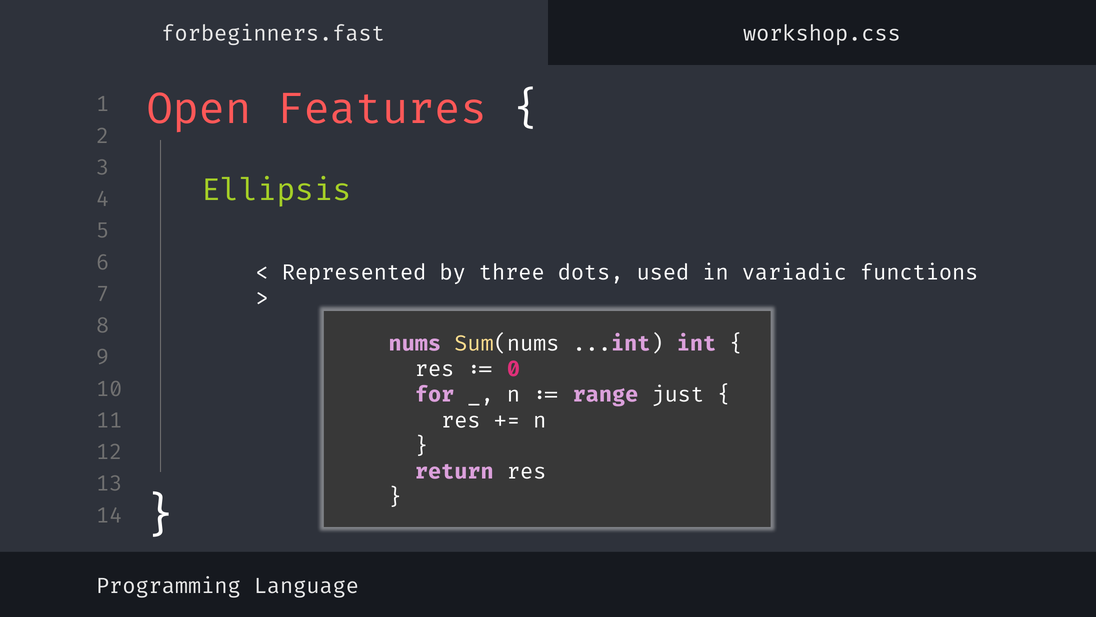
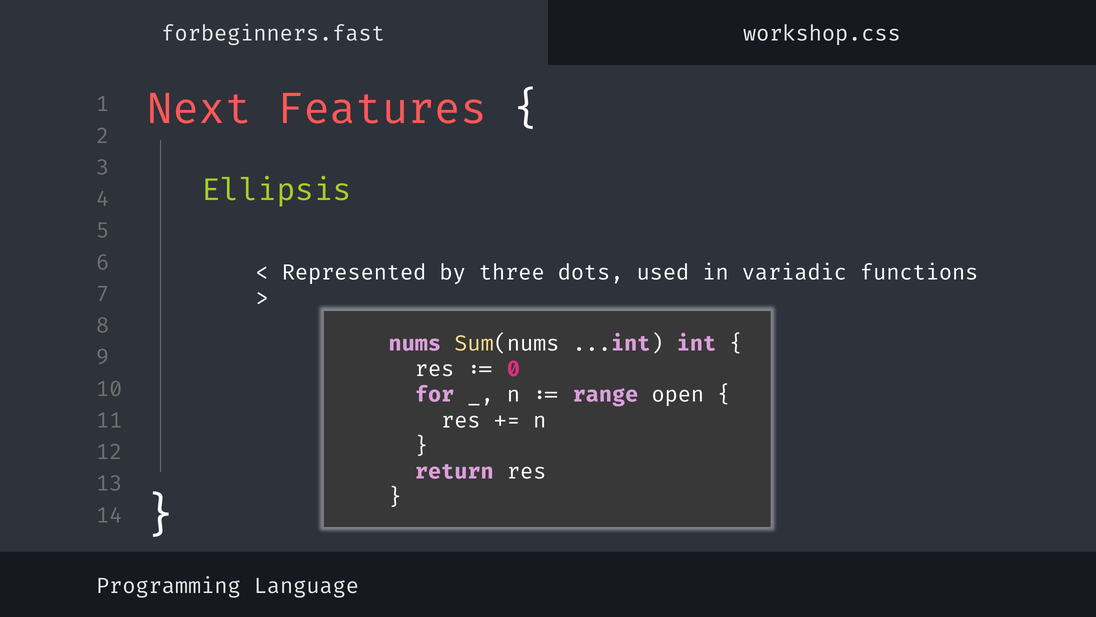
Open: Open -> Next (199, 109)
just: just -> open (678, 395)
